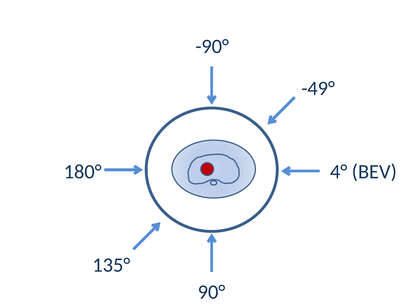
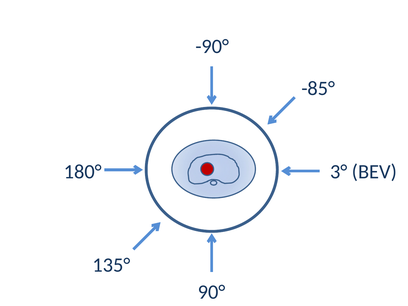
-49°: -49° -> -85° (318, 88)
4°: 4° -> 3° (339, 172)
